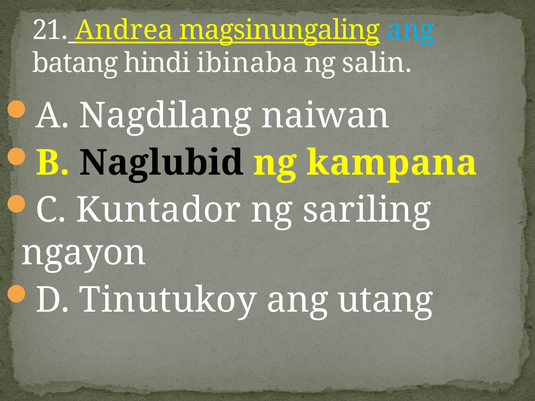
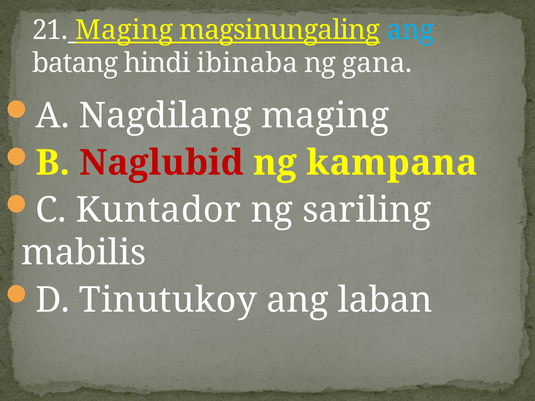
21 Andrea: Andrea -> Maging (124, 30)
salin: salin -> gana (377, 63)
Nagdilang naiwan: naiwan -> maging (325, 116)
Naglubid colour: black -> red (162, 163)
ngayon: ngayon -> mabilis (84, 253)
utang: utang -> laban (385, 300)
